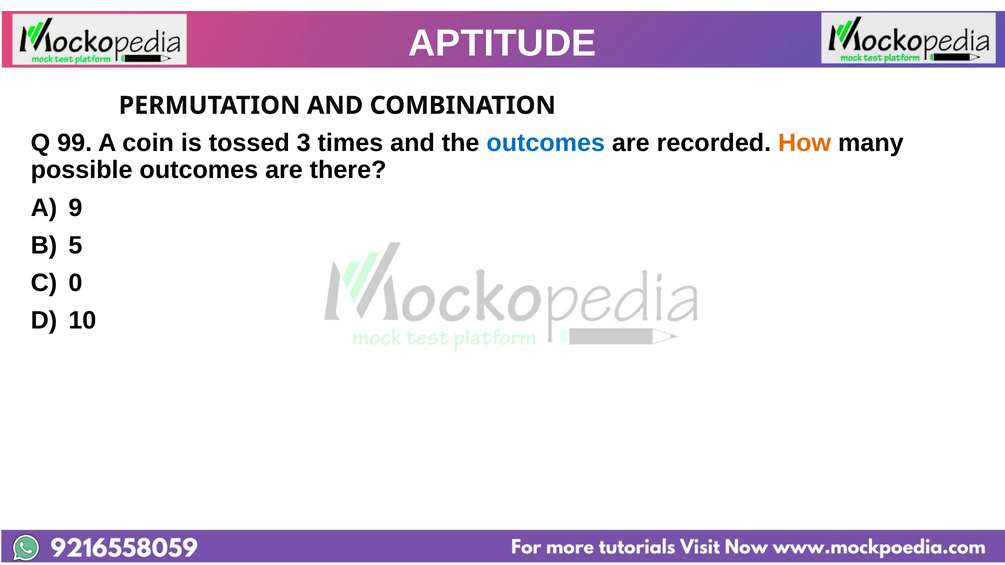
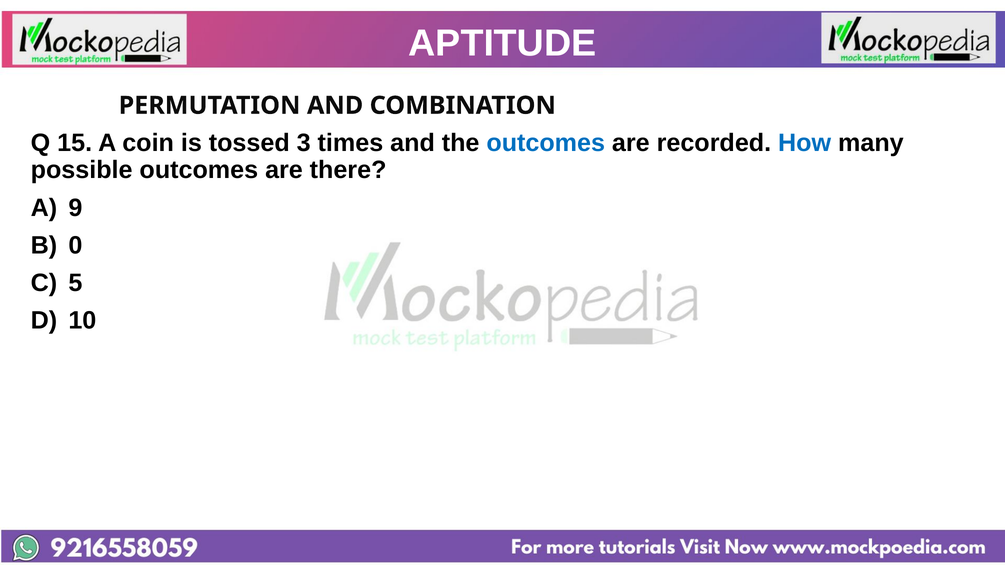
99: 99 -> 15 (75, 143)
How colour: orange -> blue (805, 143)
5: 5 -> 0 (75, 245)
0: 0 -> 5 (75, 283)
